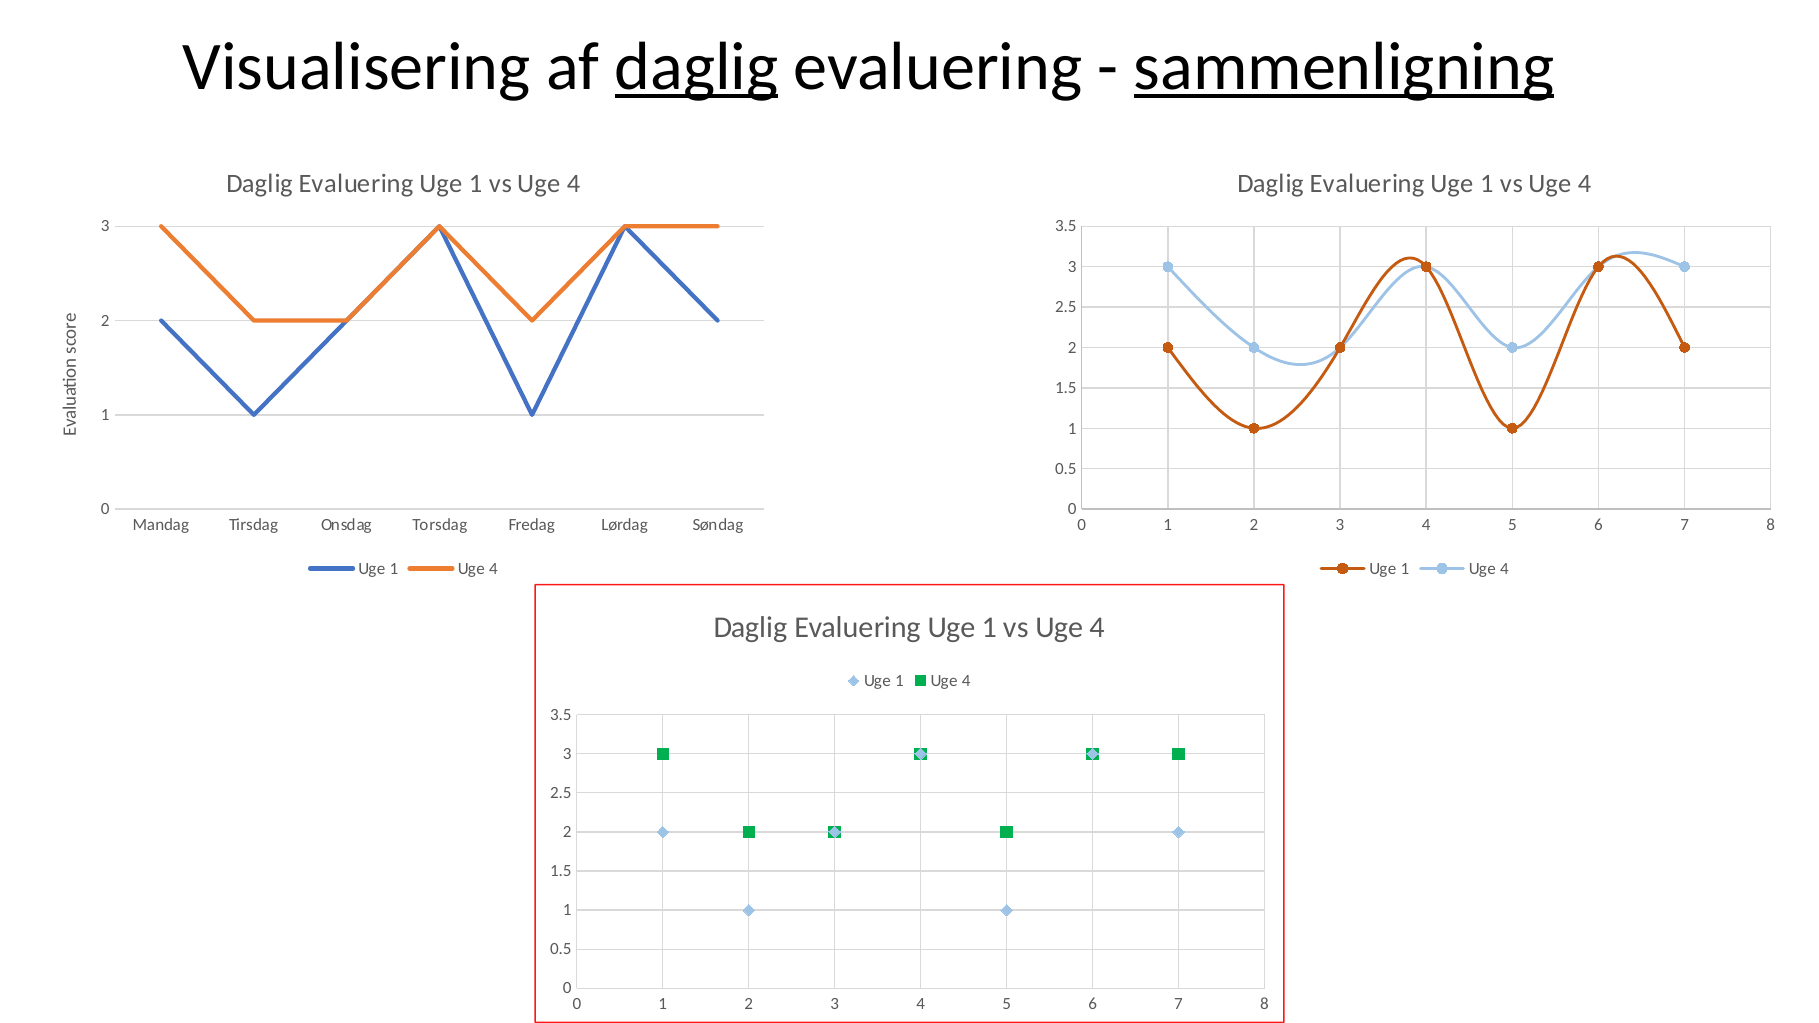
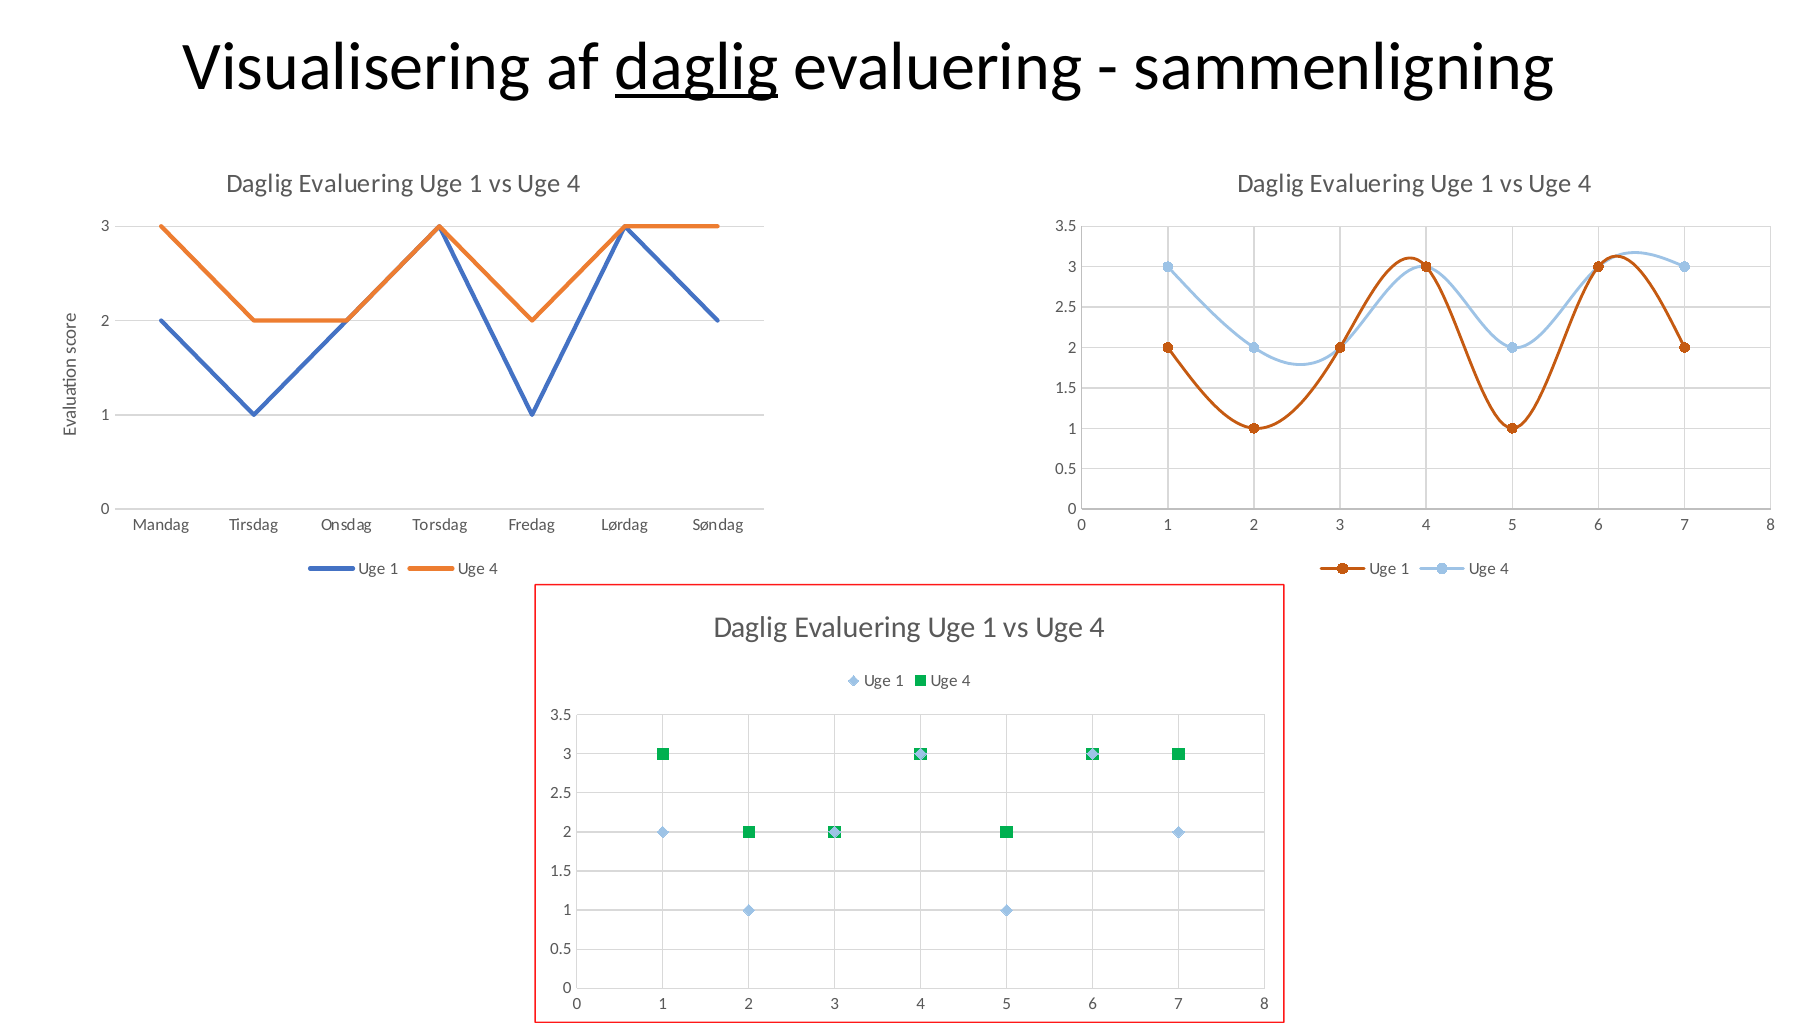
sammenligning underline: present -> none (1344, 67)
